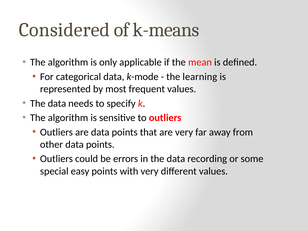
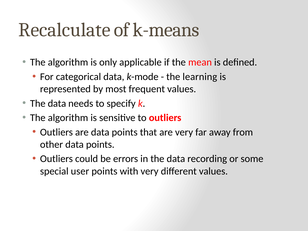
Considered: Considered -> Recalculate (64, 30)
easy: easy -> user (80, 171)
